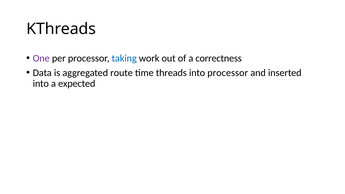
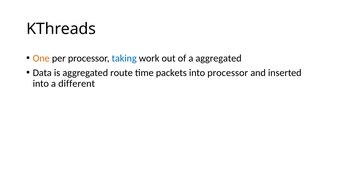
One colour: purple -> orange (41, 58)
a correctness: correctness -> aggregated (219, 58)
threads: threads -> packets (171, 73)
expected: expected -> different (77, 84)
